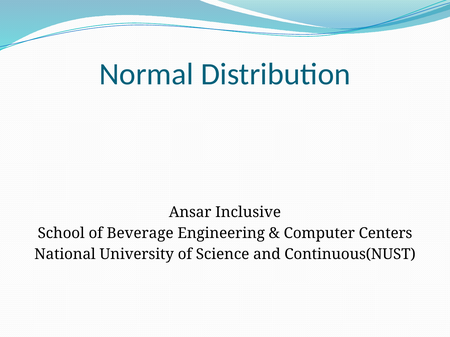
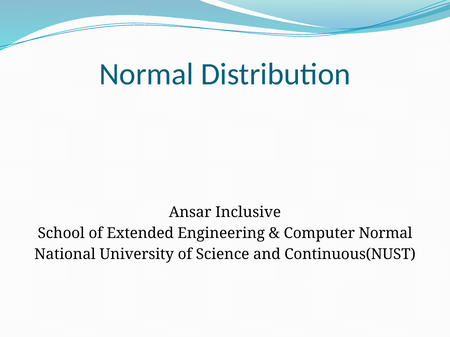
Beverage: Beverage -> Extended (140, 233)
Computer Centers: Centers -> Normal (386, 233)
